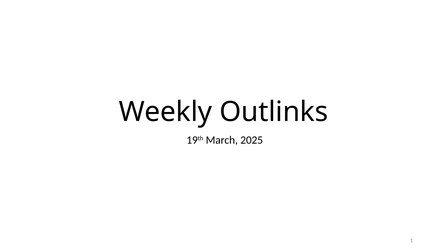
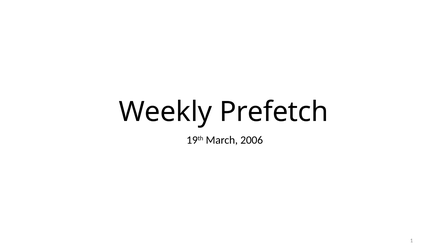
Outlinks: Outlinks -> Prefetch (274, 112)
2025: 2025 -> 2006 (252, 140)
